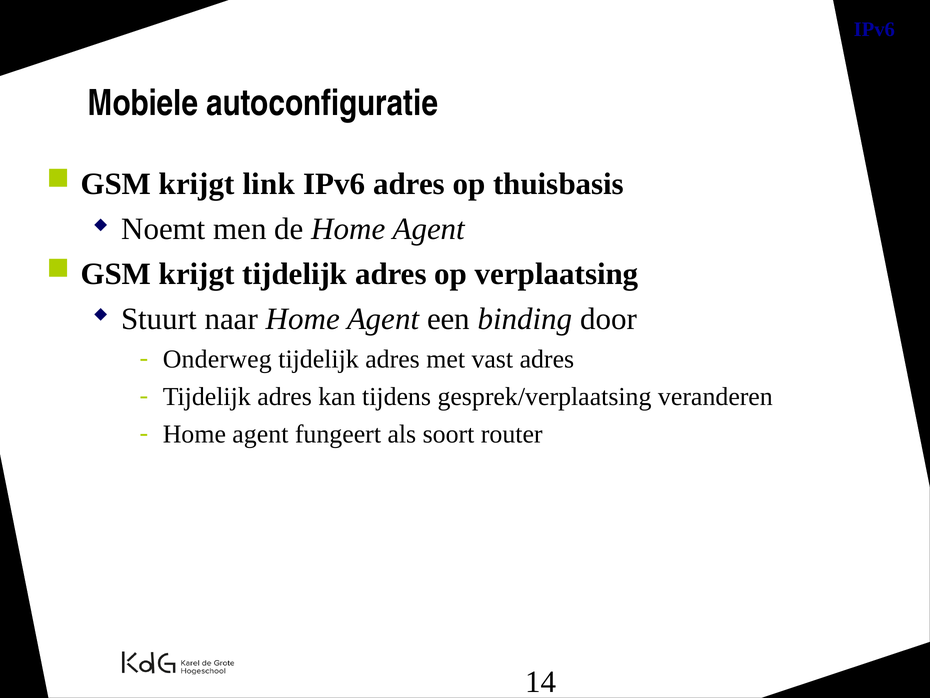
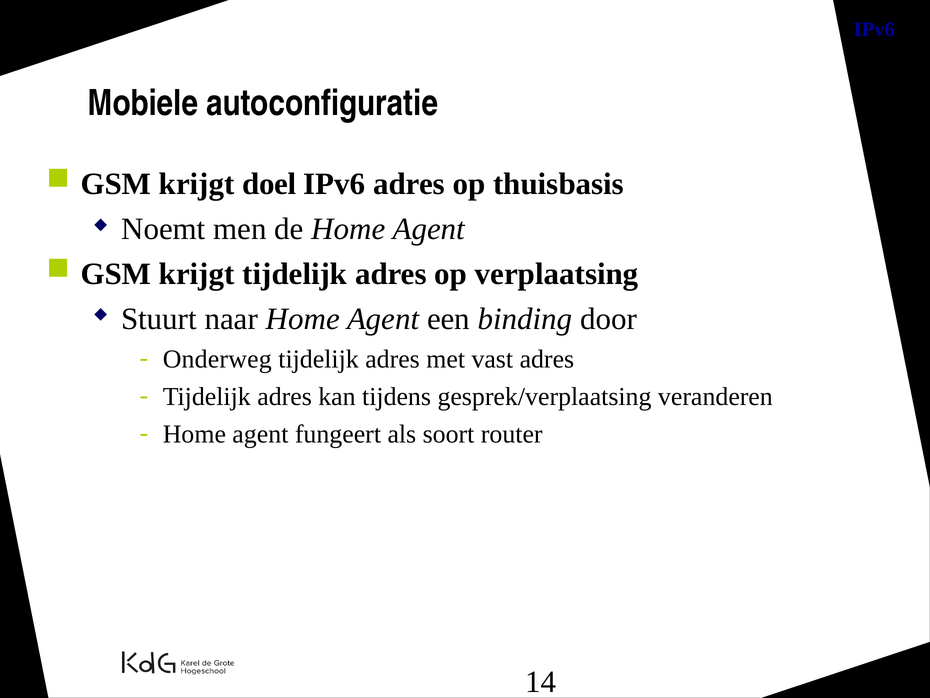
link: link -> doel (269, 184)
